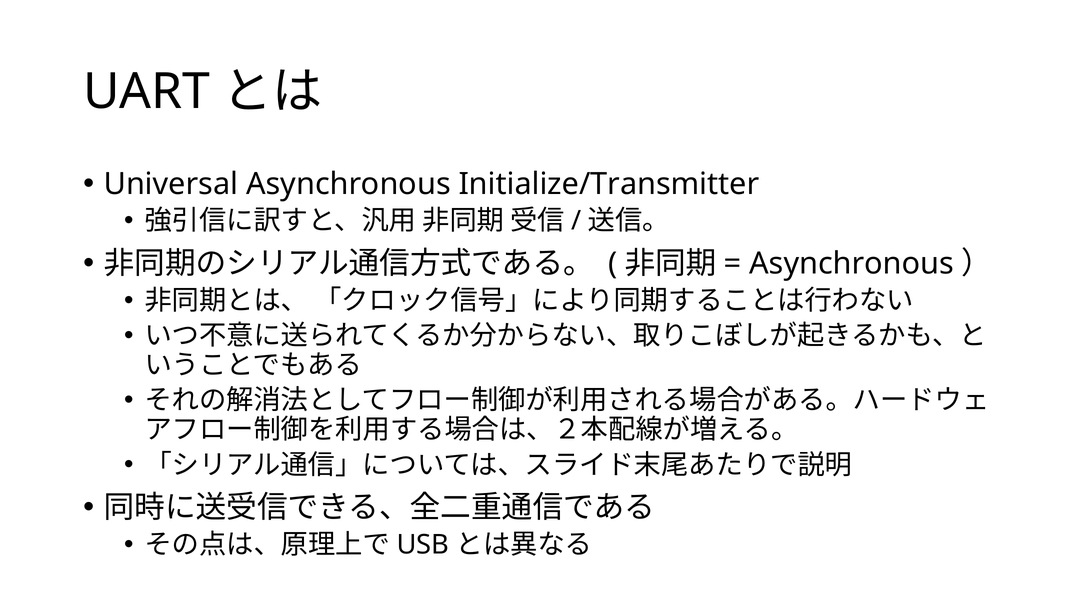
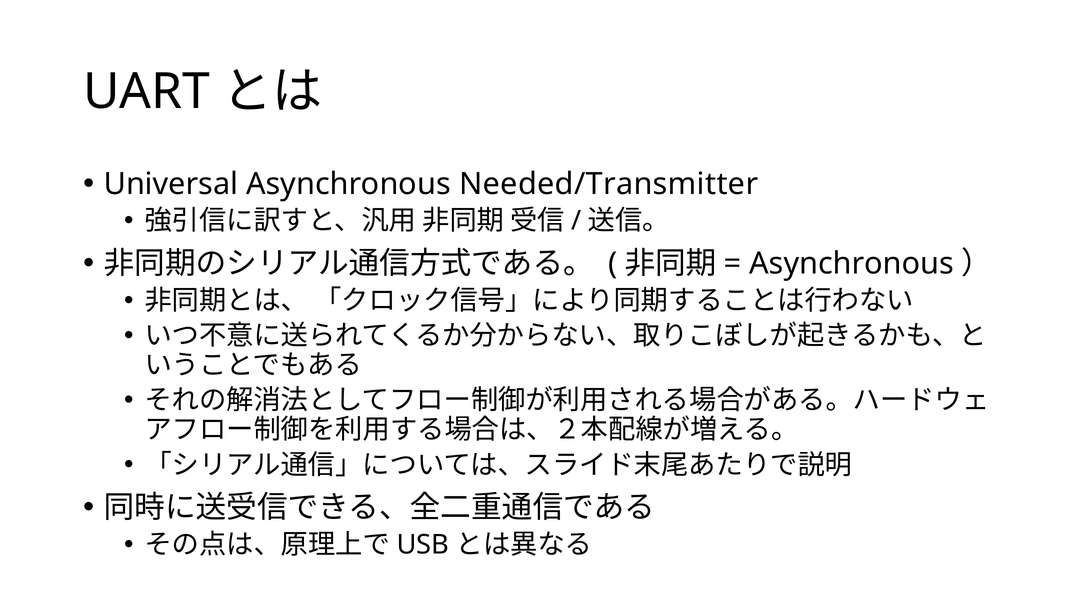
Initialize/Transmitter: Initialize/Transmitter -> Needed/Transmitter (609, 184)
